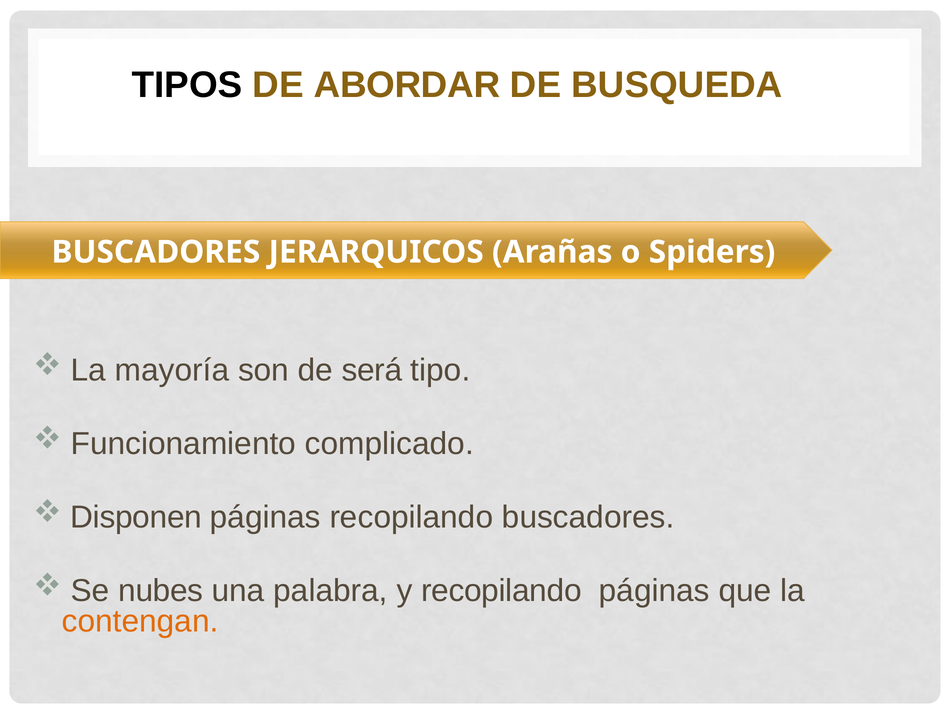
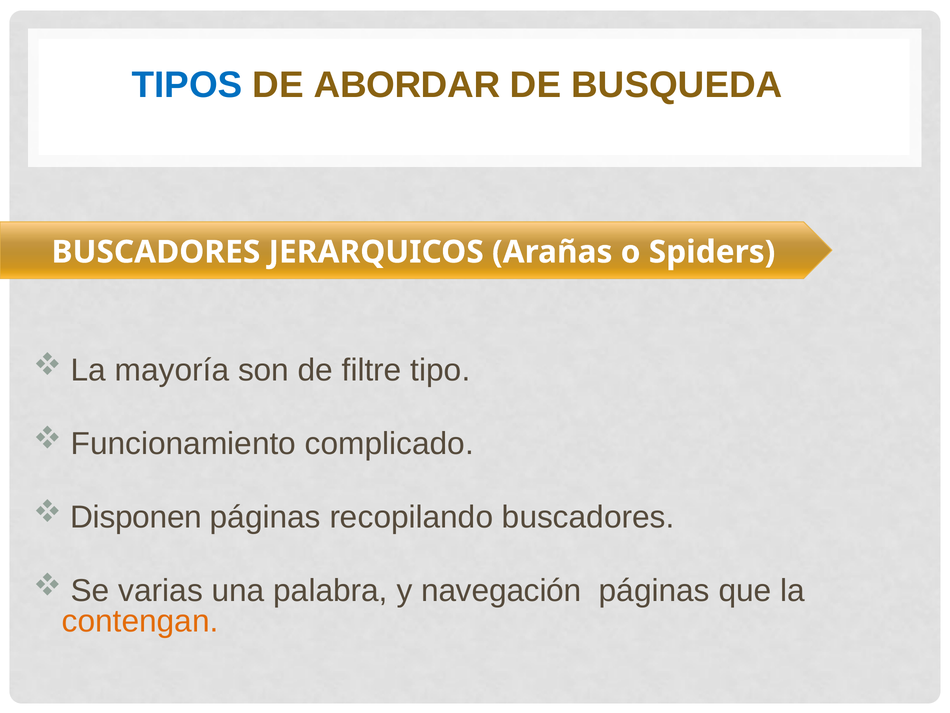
TIPOS colour: black -> blue (187, 85)
será: será -> filtre (372, 370)
nubes: nubes -> varias (161, 590)
y recopilando: recopilando -> navegación (501, 590)
